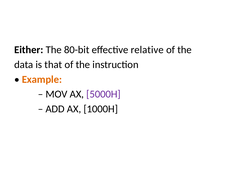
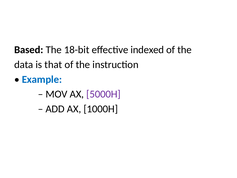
Either: Either -> Based (29, 50)
80-bit: 80-bit -> 18-bit (77, 50)
relative: relative -> indexed (147, 50)
Example colour: orange -> blue (42, 79)
